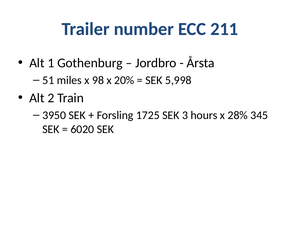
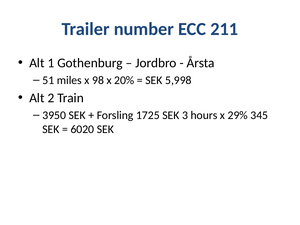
28%: 28% -> 29% (238, 115)
